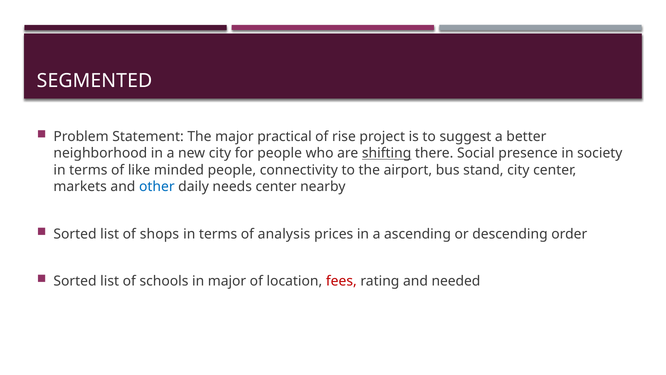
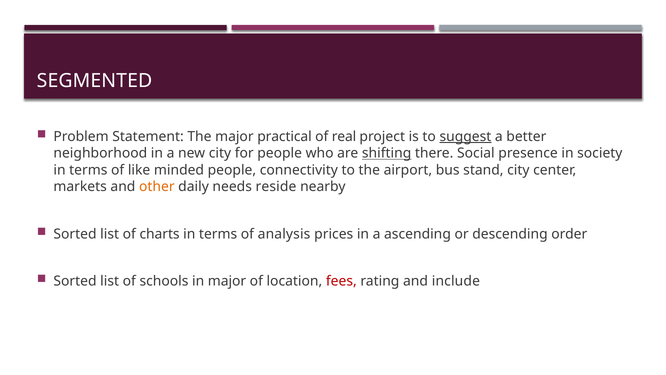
rise: rise -> real (344, 136)
suggest underline: none -> present (465, 136)
other colour: blue -> orange (157, 187)
needs center: center -> reside (276, 187)
shops: shops -> charts (160, 234)
needed: needed -> include (456, 281)
